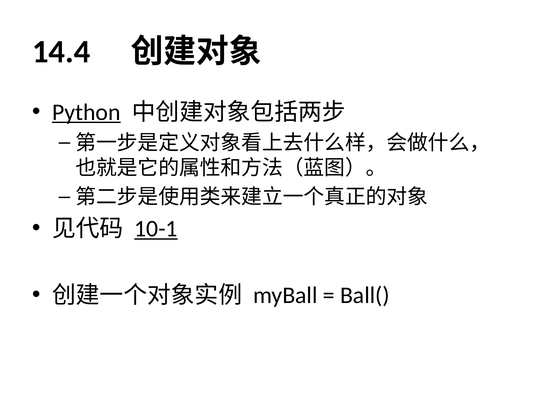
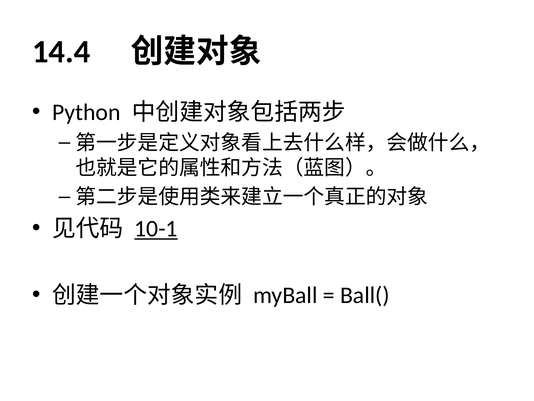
Python underline: present -> none (86, 112)
